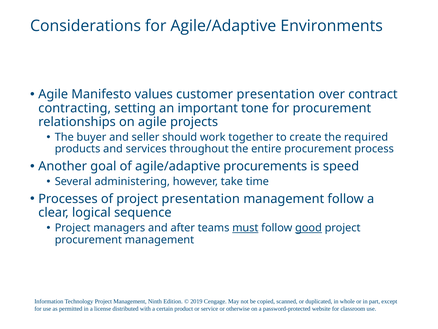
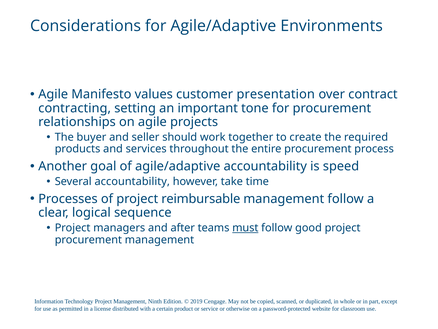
agile/adaptive procurements: procurements -> accountability (265, 166)
Several administering: administering -> accountability (132, 181)
project presentation: presentation -> reimbursable (201, 199)
good underline: present -> none (308, 228)
